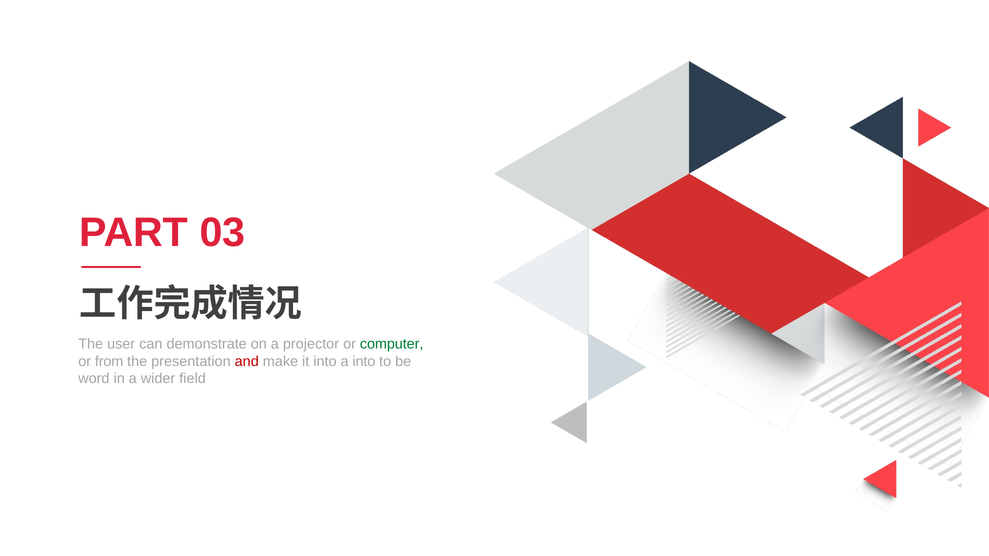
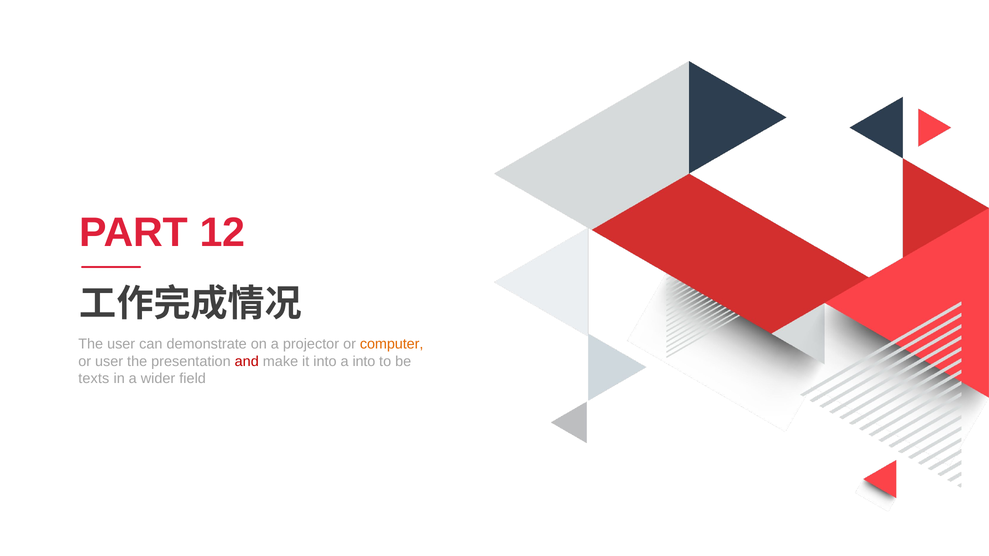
03: 03 -> 12 (222, 233)
computer colour: green -> orange (392, 344)
or from: from -> user (109, 362)
word: word -> texts (94, 379)
